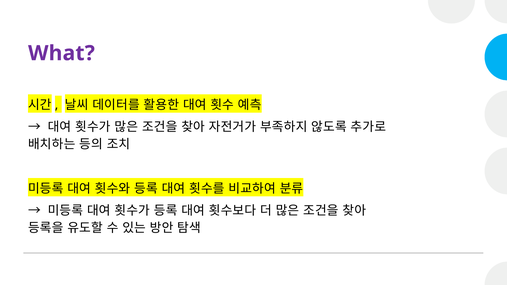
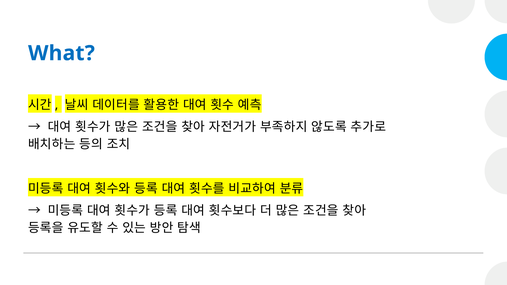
What colour: purple -> blue (61, 53)
